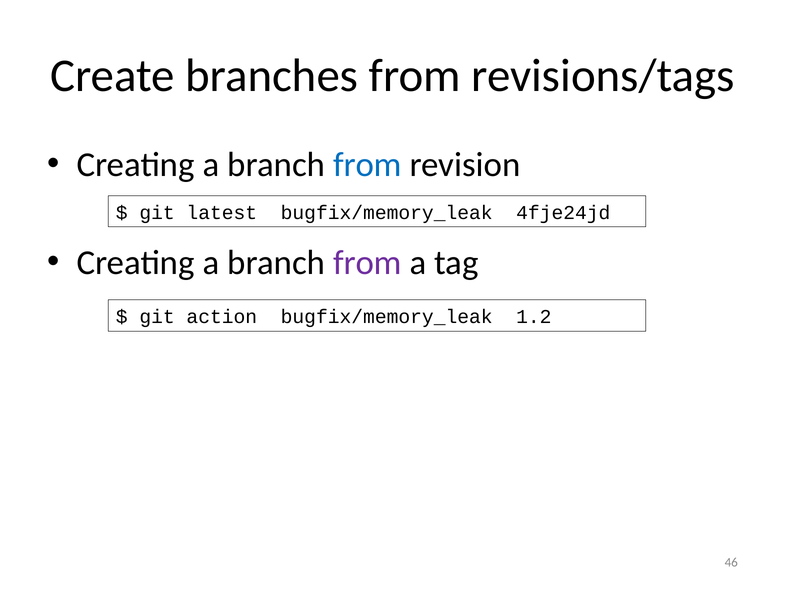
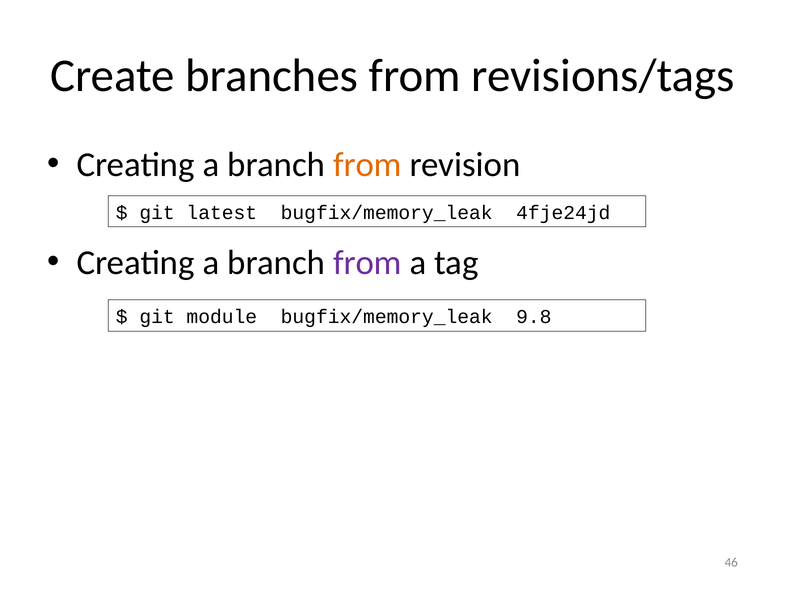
from colour: blue -> orange (367, 165)
action: action -> module (222, 317)
1.2: 1.2 -> 9.8 (534, 317)
